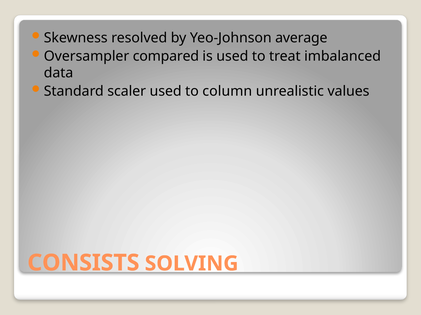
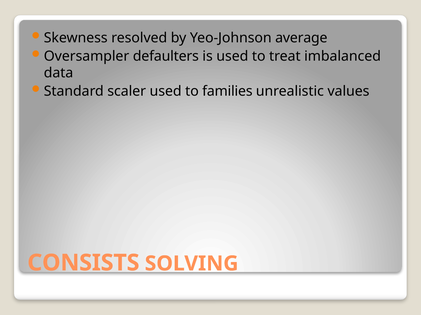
compared: compared -> defaulters (166, 56)
column: column -> families (227, 91)
